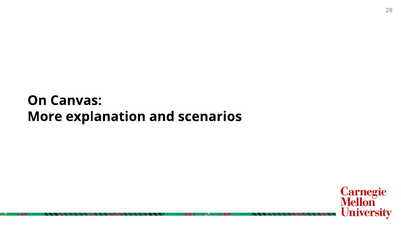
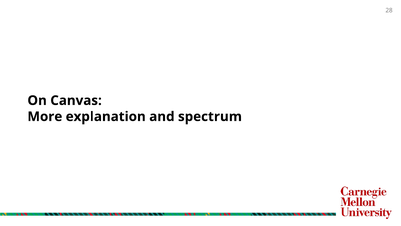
scenarios: scenarios -> spectrum (210, 116)
